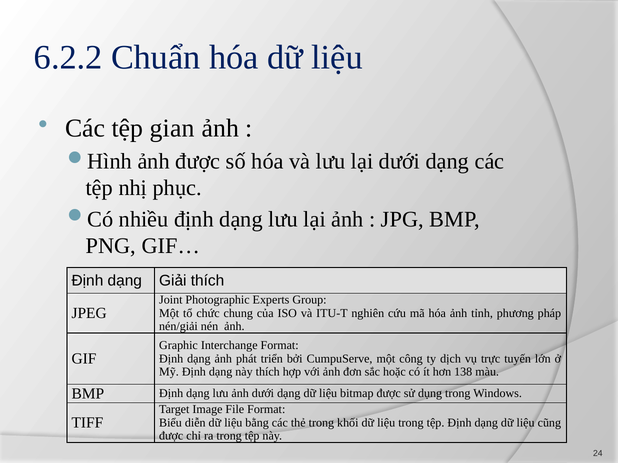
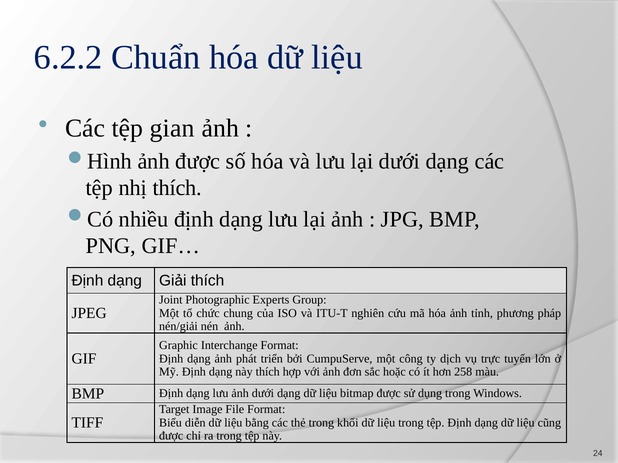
nhị phục: phục -> thích (177, 188)
138: 138 -> 258 (463, 372)
